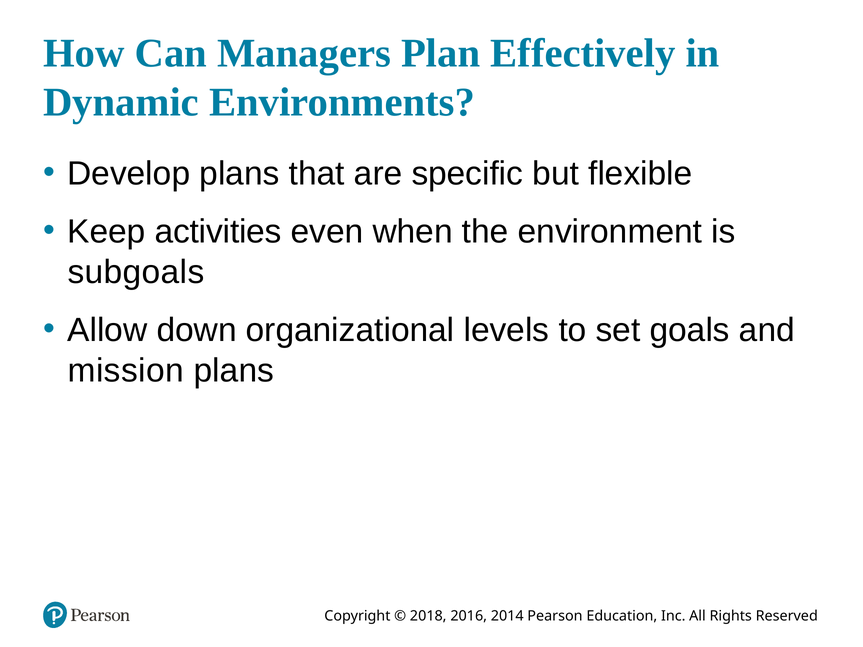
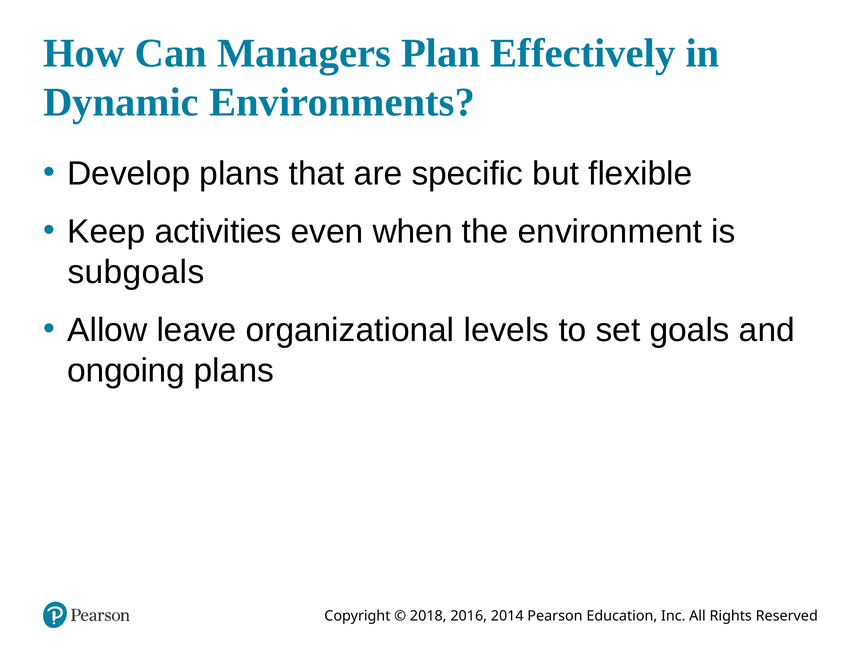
down: down -> leave (197, 330)
mission: mission -> ongoing (126, 371)
